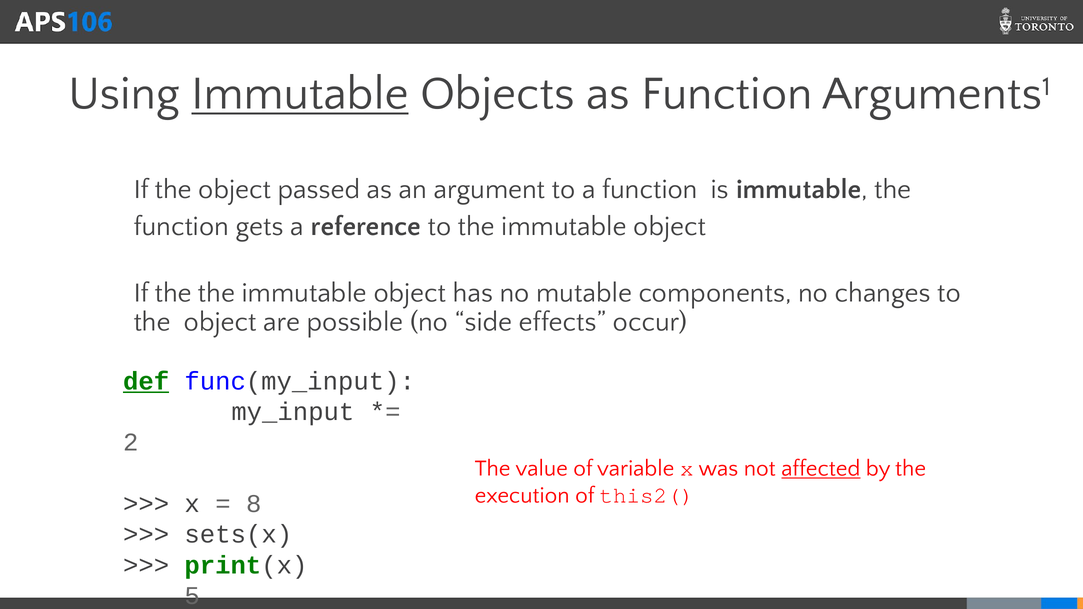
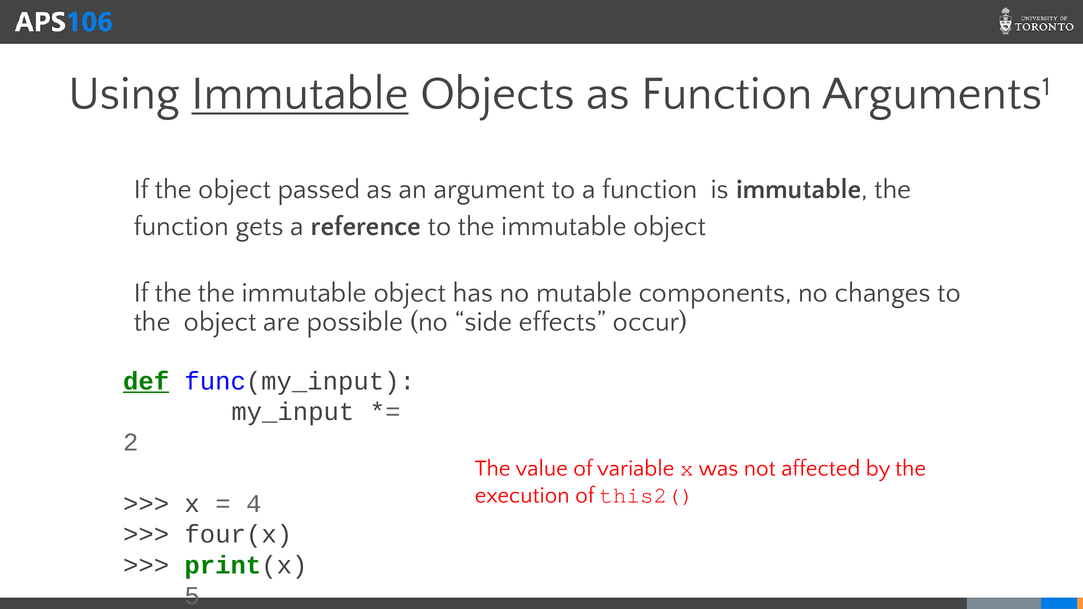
affected underline: present -> none (821, 468)
8: 8 -> 4 (254, 504)
sets(x: sets(x -> four(x (238, 535)
